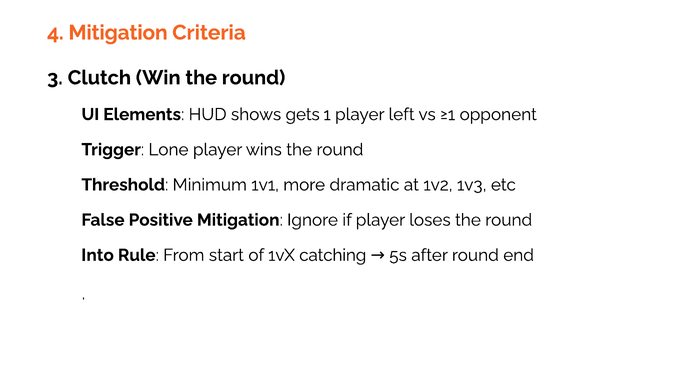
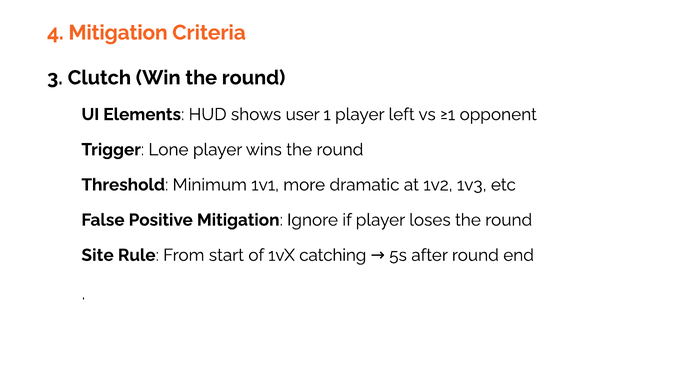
gets: gets -> user (303, 114)
Into: Into -> Site (98, 255)
